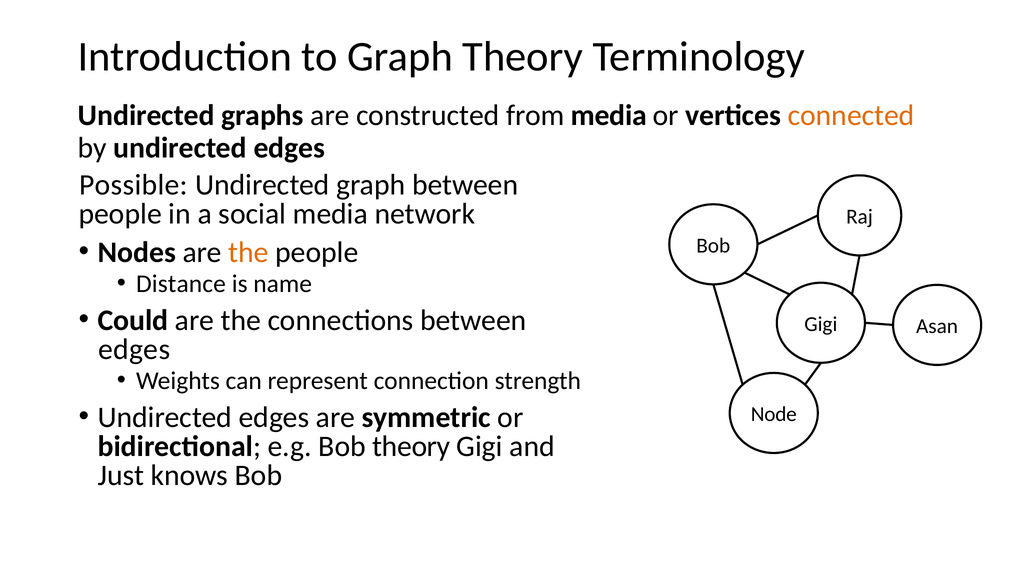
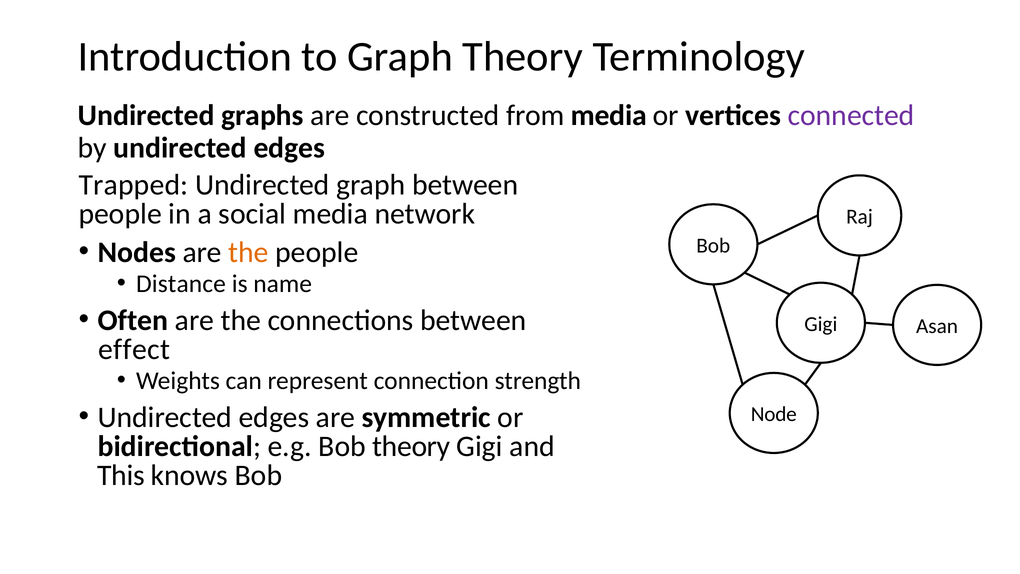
connected colour: orange -> purple (851, 116)
Possible: Possible -> Trapped (134, 185)
Could: Could -> Often (133, 320)
edges: edges -> effect (134, 349)
Just: Just -> This (121, 475)
